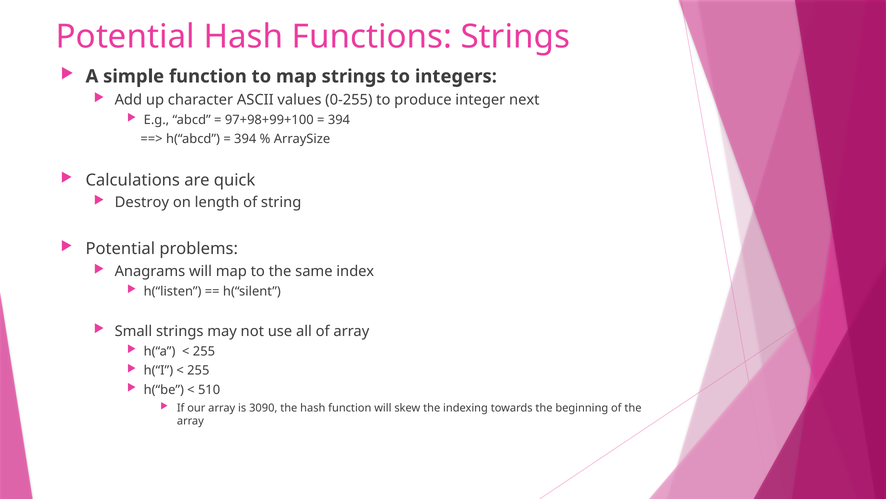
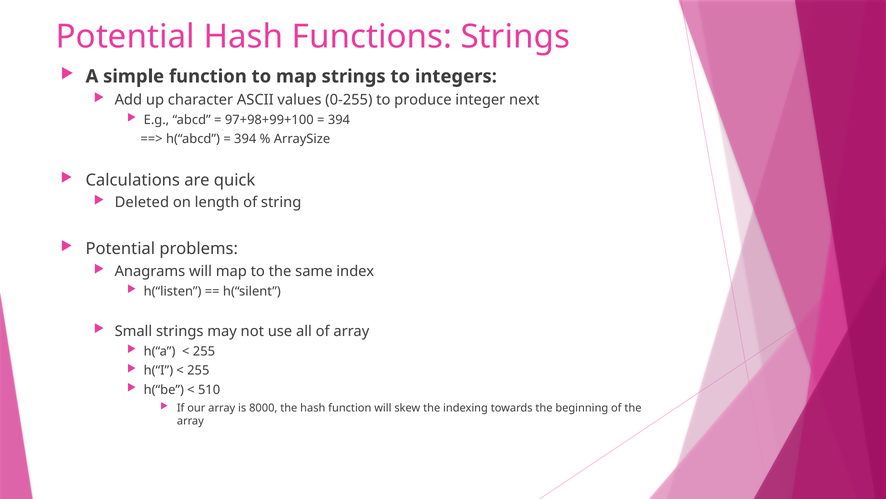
Destroy: Destroy -> Deleted (142, 202)
3090: 3090 -> 8000 (263, 407)
